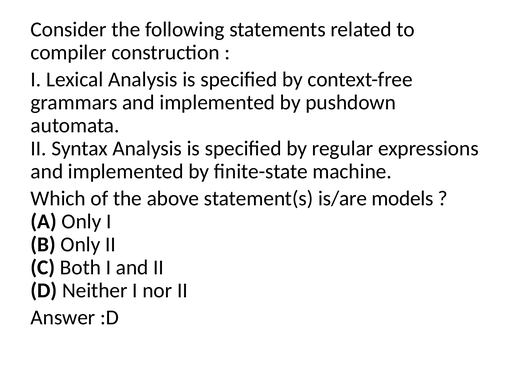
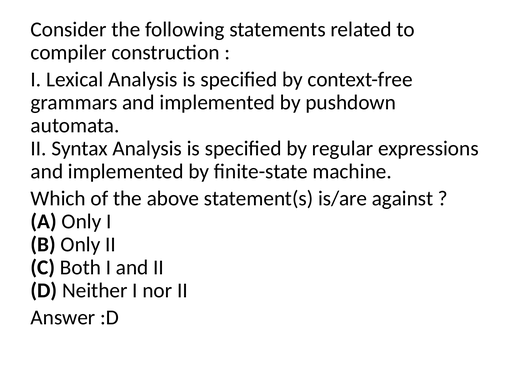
models: models -> against (402, 199)
